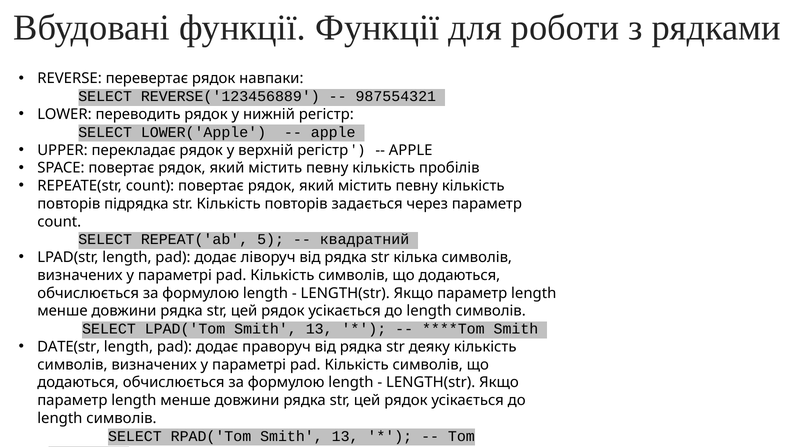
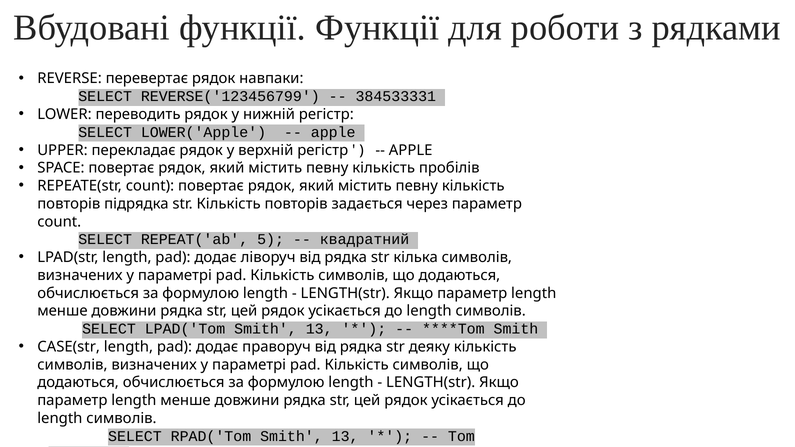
REVERSE('123456889: REVERSE('123456889 -> REVERSE('123456799 (230, 96)
987554321: 987554321 -> 384533331 (396, 96)
DATE(str: DATE(str -> CASE(str (69, 347)
